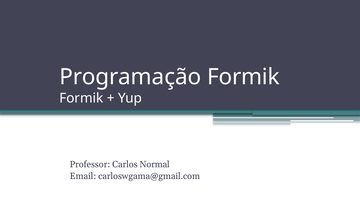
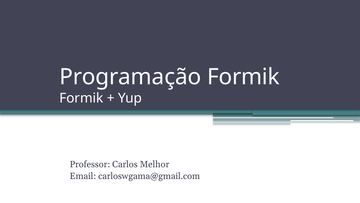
Normal: Normal -> Melhor (155, 164)
